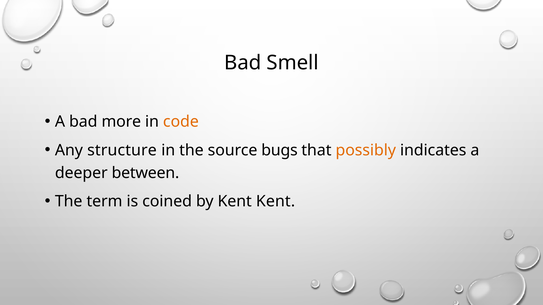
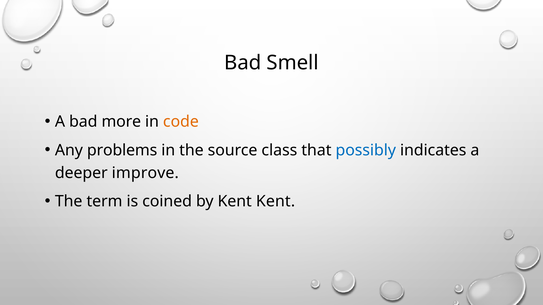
structure: structure -> problems (122, 150)
bugs: bugs -> class (279, 150)
possibly colour: orange -> blue (366, 150)
between: between -> improve (145, 173)
